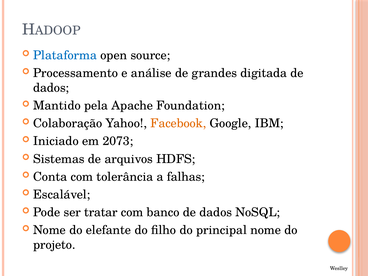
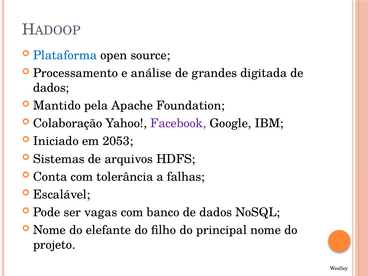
Facebook colour: orange -> purple (178, 123)
2073: 2073 -> 2053 (118, 141)
tratar: tratar -> vagas (101, 212)
